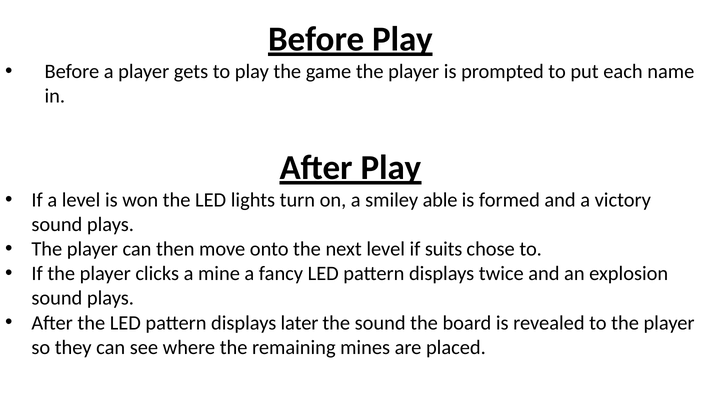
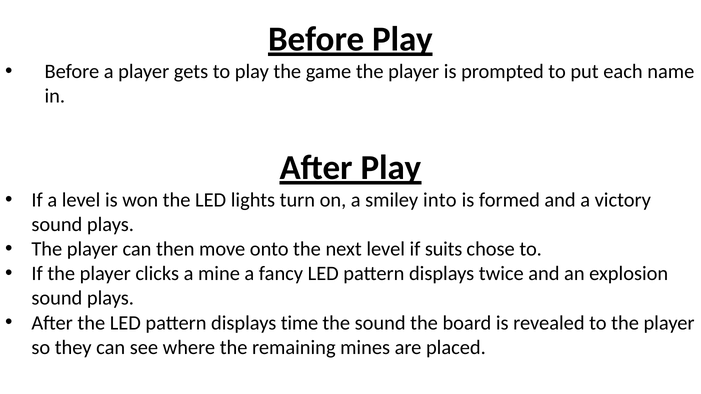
able: able -> into (440, 200)
later: later -> time (299, 323)
